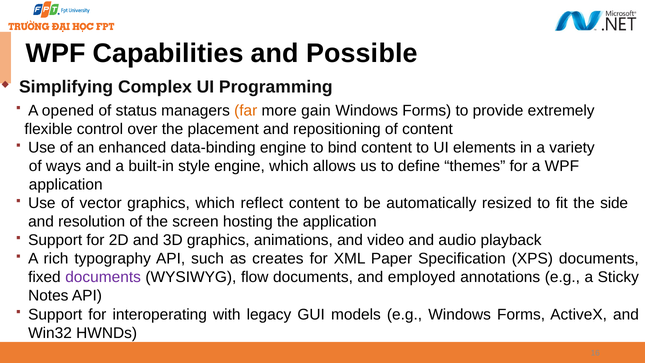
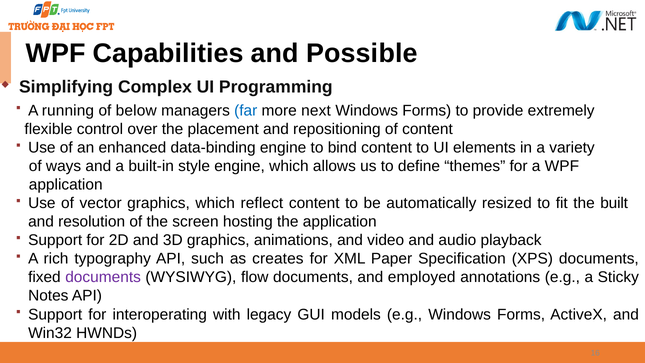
opened: opened -> running (68, 110)
status: status -> below (136, 110)
far colour: orange -> blue (246, 110)
gain: gain -> next (316, 110)
side: side -> built (614, 203)
